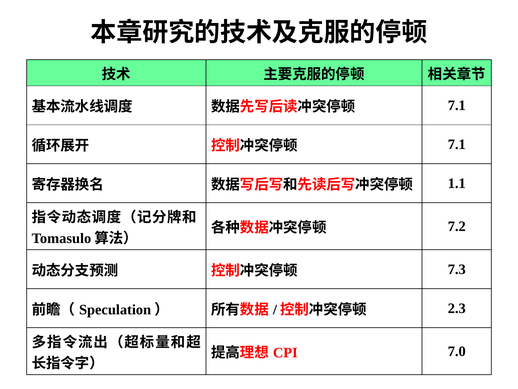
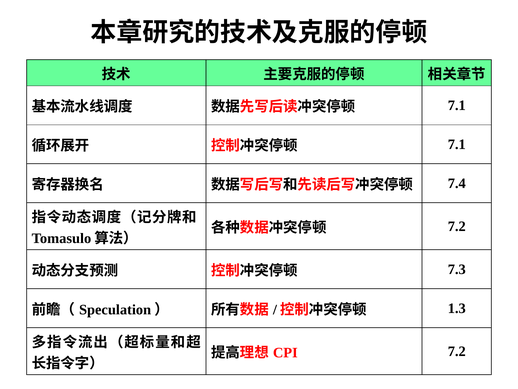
1.1: 1.1 -> 7.4 (457, 183)
2.3: 2.3 -> 1.3 (457, 308)
7.0: 7.0 -> 7.2 (457, 351)
